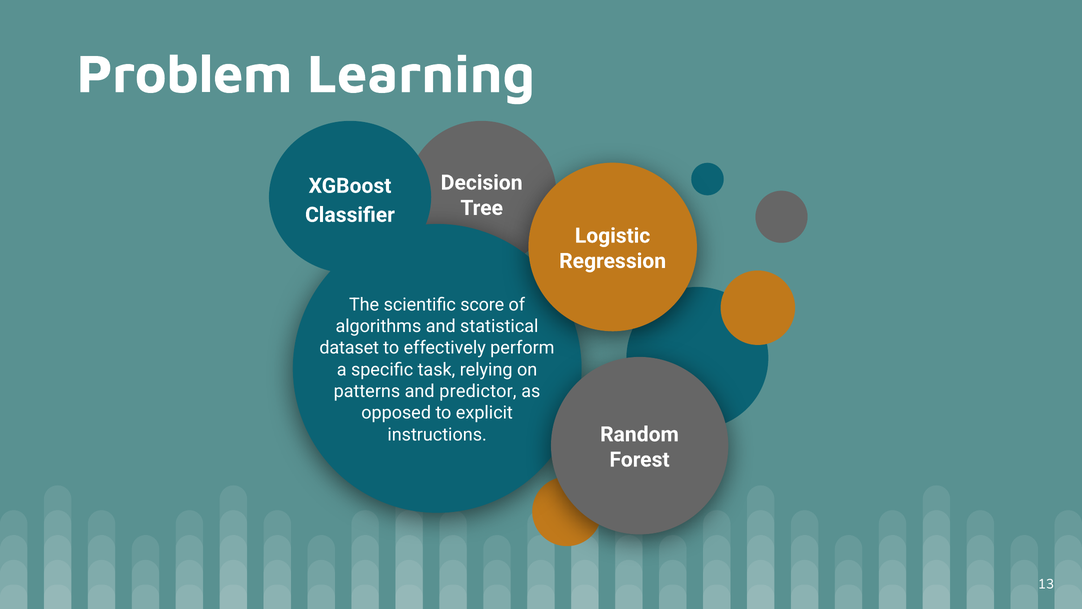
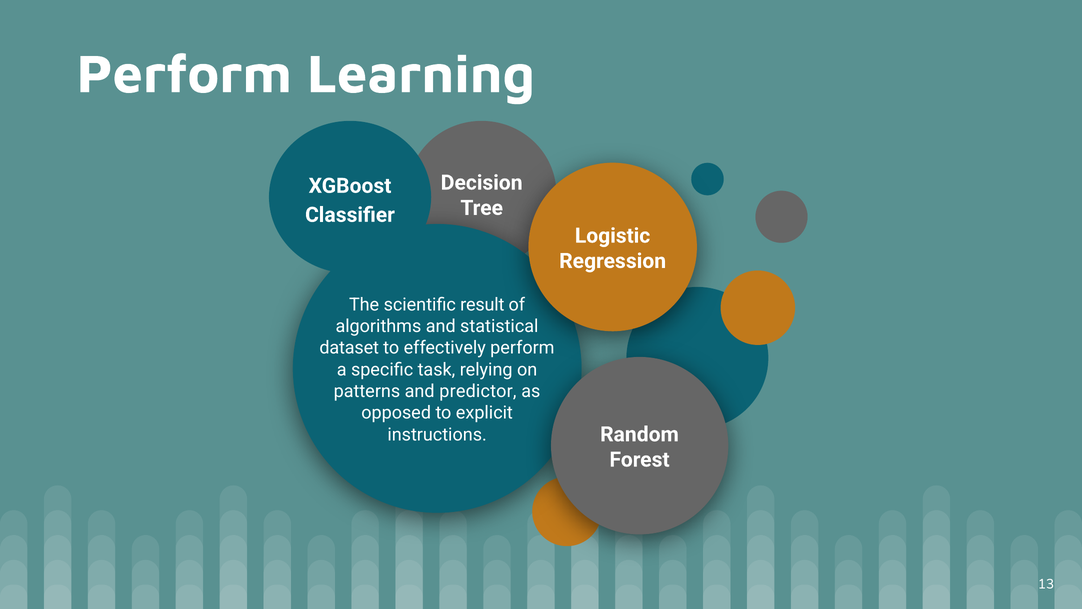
Problem: Problem -> Perform (184, 74)
score: score -> result (482, 305)
